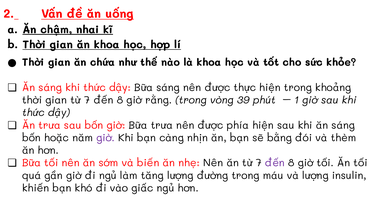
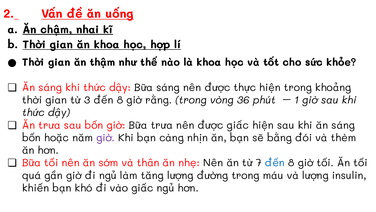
chứa: chứa -> thậm (103, 62)
gian từ 7: 7 -> 3 (87, 100)
39: 39 -> 36 (243, 100)
được phía: phía -> giấc (238, 125)
biến: biến -> thân (148, 163)
đến colour: purple -> blue (275, 163)
